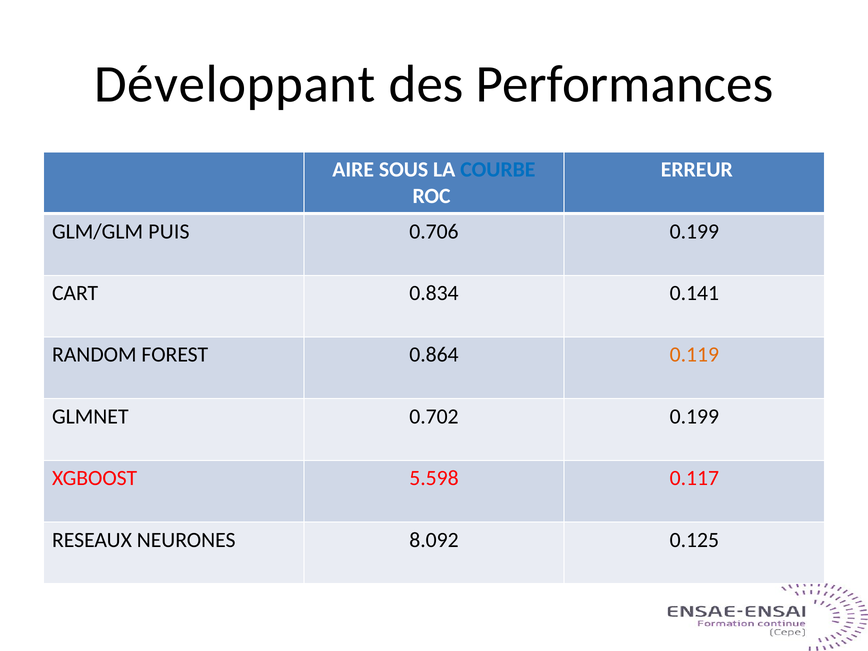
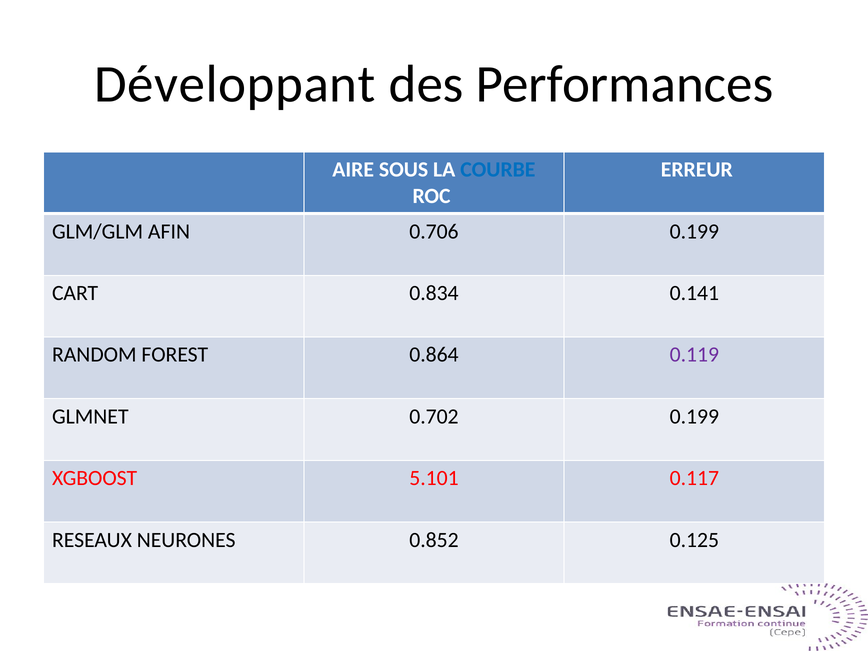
PUIS: PUIS -> AFIN (169, 231)
0.119 colour: orange -> purple (694, 355)
5.598: 5.598 -> 5.101 (434, 478)
8.092: 8.092 -> 0.852 (434, 540)
